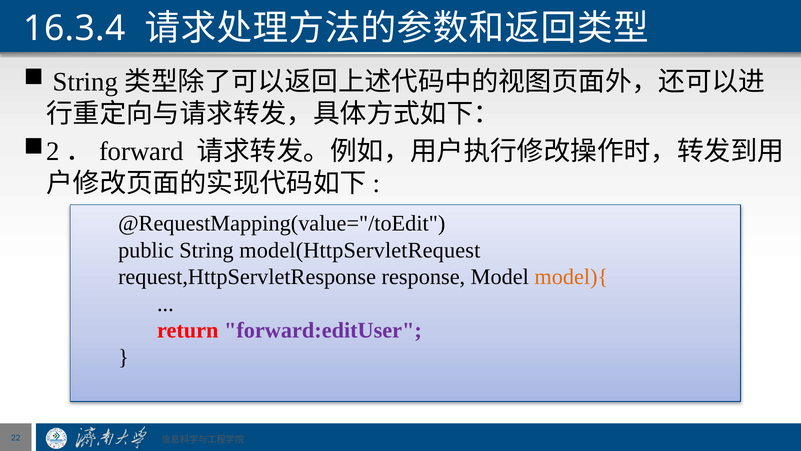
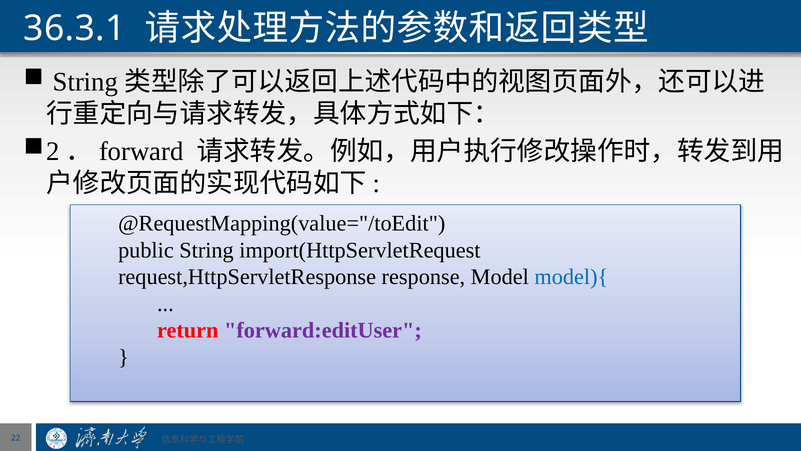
16.3.4: 16.3.4 -> 36.3.1 (74, 29)
model(HttpServletRequest: model(HttpServletRequest -> import(HttpServletRequest (360, 250)
model){ colour: orange -> blue (571, 277)
